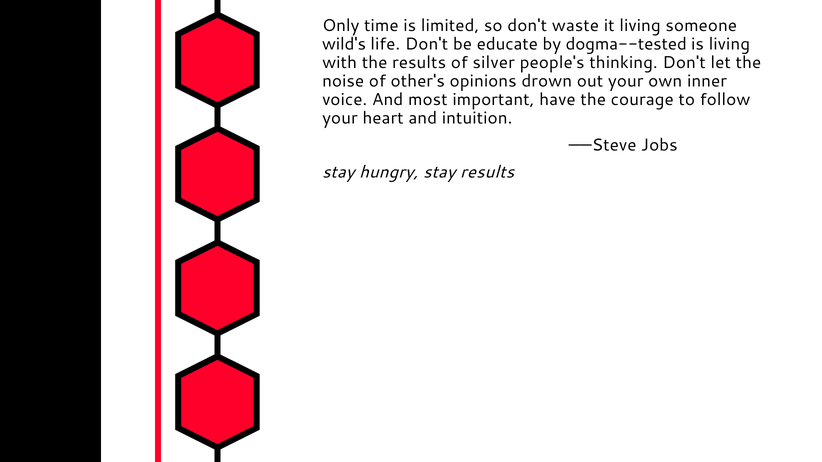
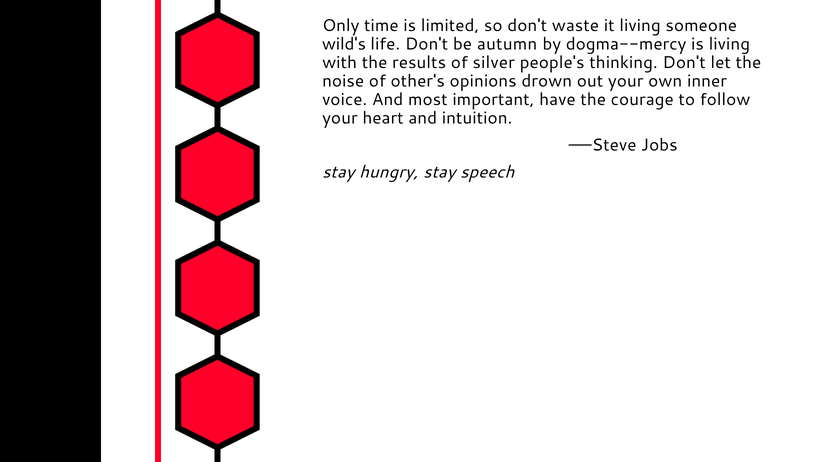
educate: educate -> autumn (507, 44)
dogma--tested: dogma--tested -> dogma--mercy (626, 44)
stay results: results -> speech (487, 172)
